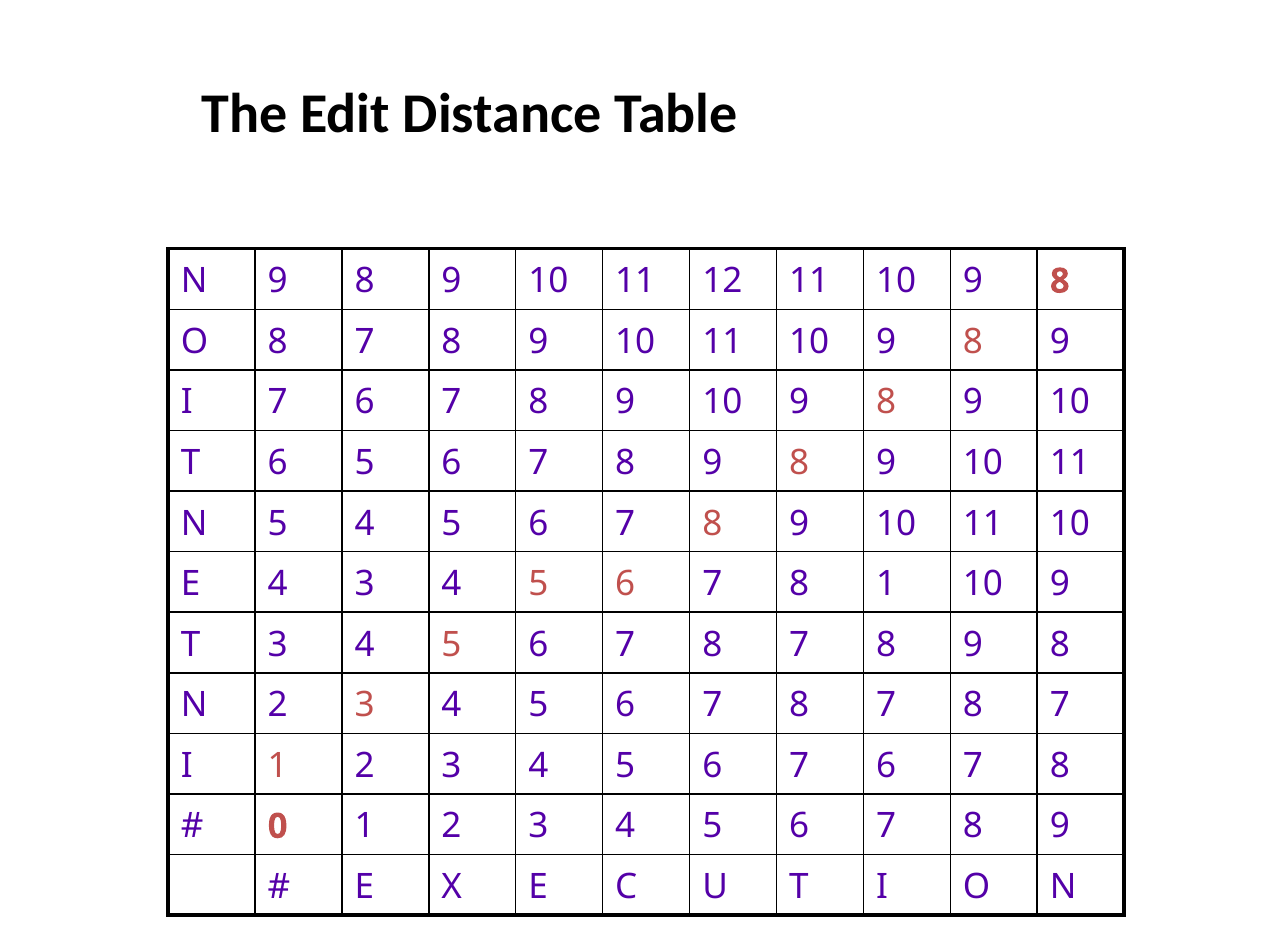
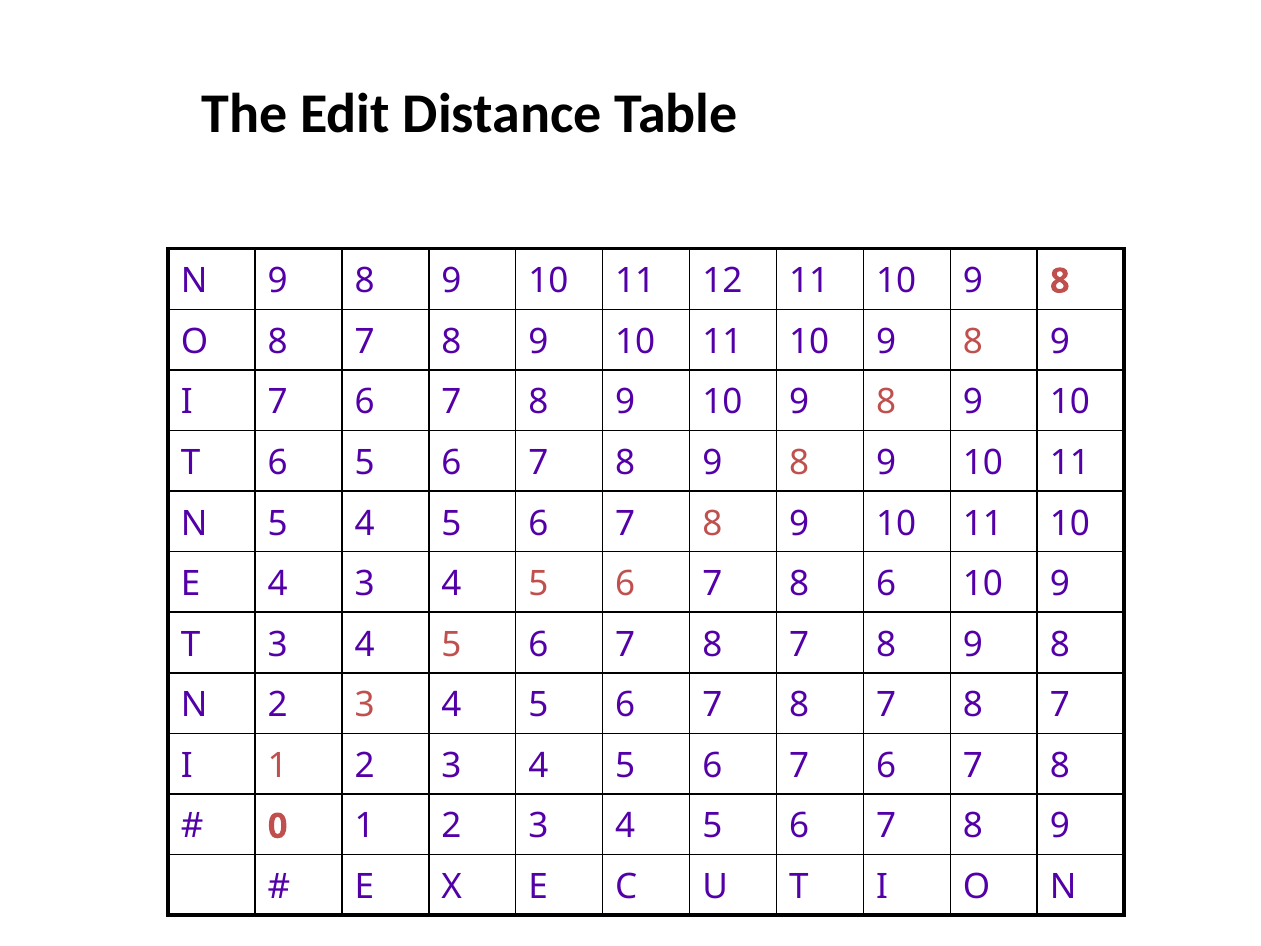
8 1: 1 -> 6 (886, 584)
